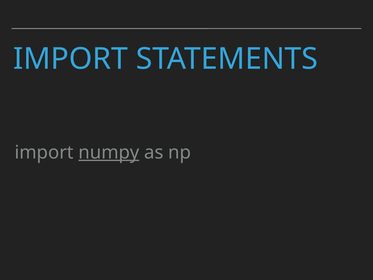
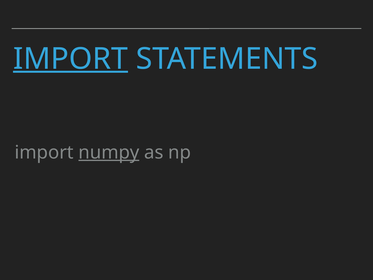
IMPORT underline: none -> present (71, 59)
